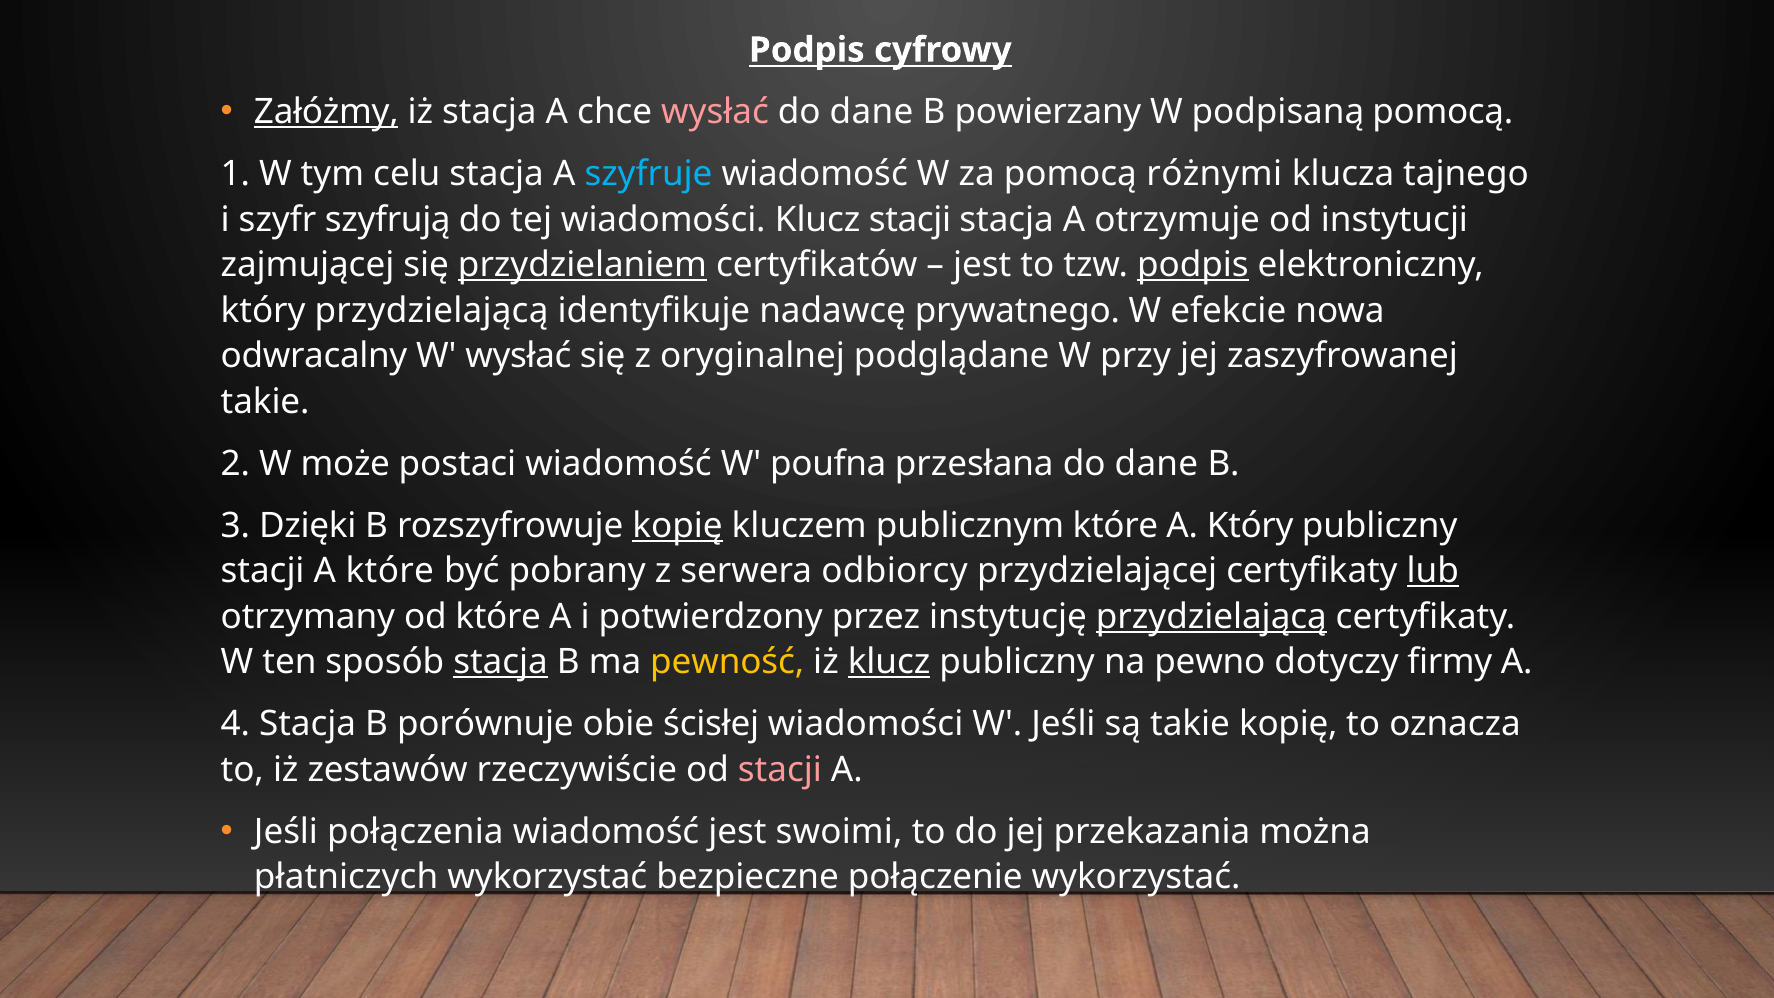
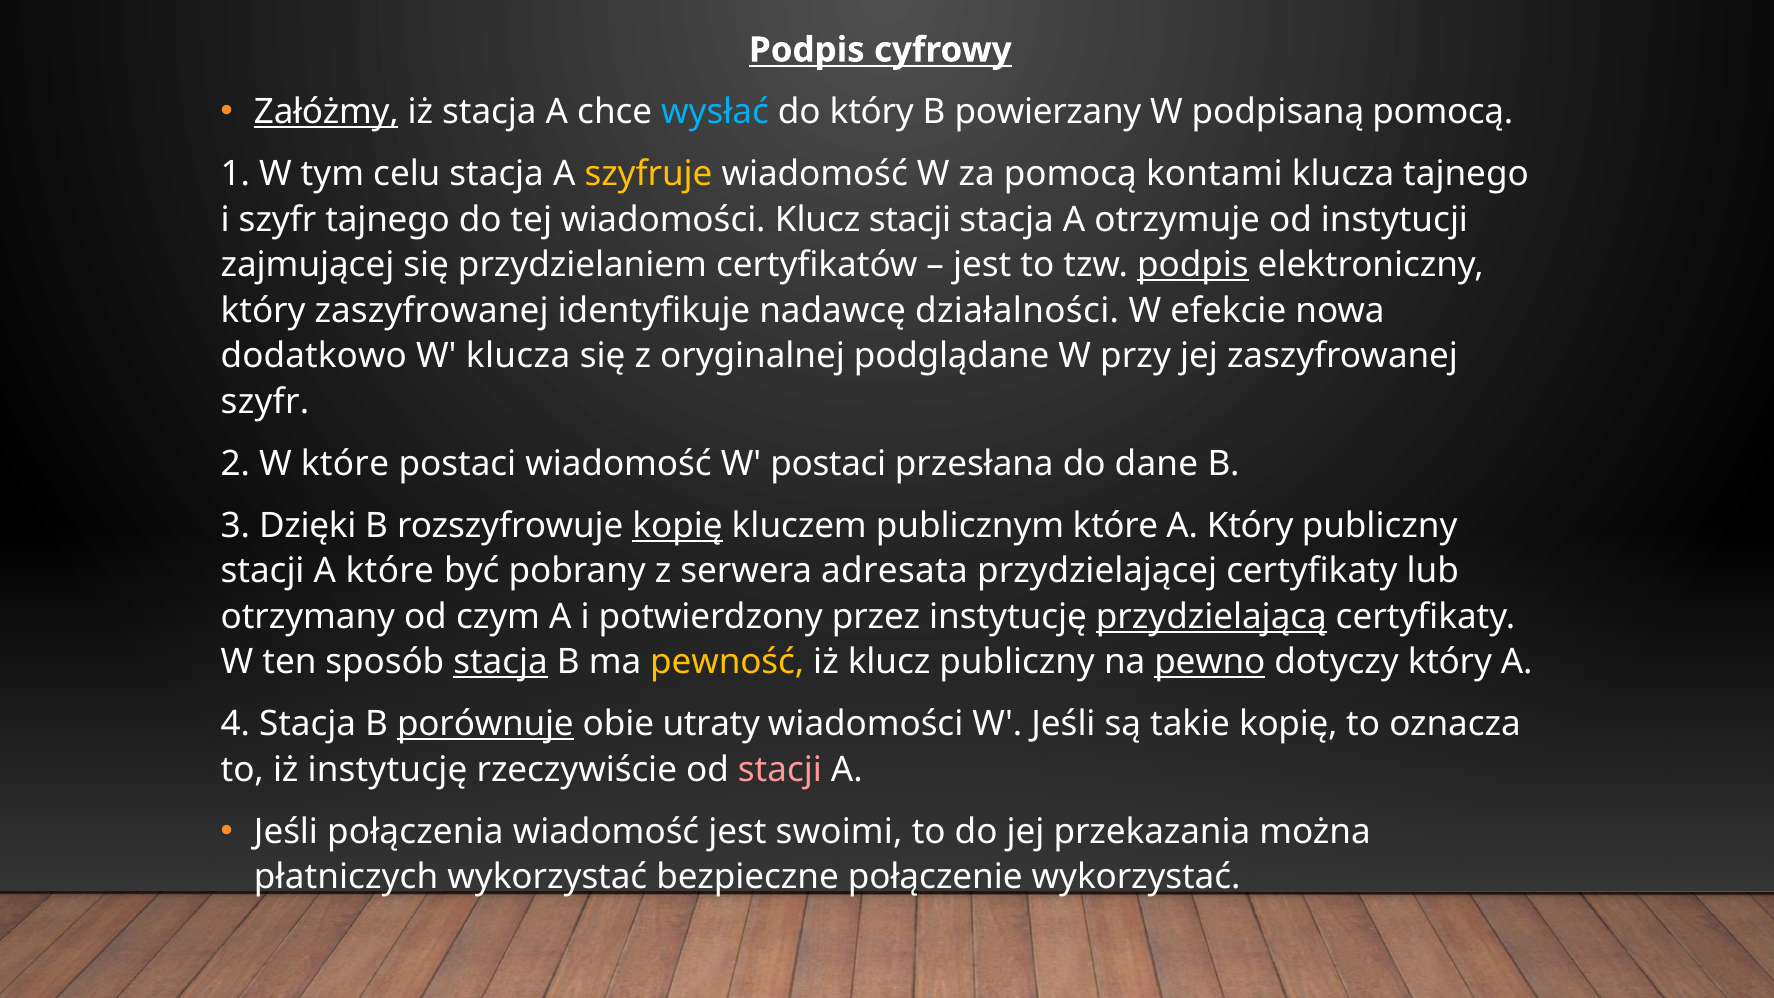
wysłać colour: pink -> light blue (715, 112)
dane: dane -> który (872, 112)
szyfruje colour: light blue -> yellow (648, 174)
różnymi: różnymi -> kontami (1214, 174)
szyfr szyfrują: szyfrują -> tajnego (388, 220)
przydzielaniem underline: present -> none (582, 265)
który przydzielającą: przydzielającą -> zaszyfrowanej (432, 311)
prywatnego: prywatnego -> działalności (1017, 311)
odwracalny: odwracalny -> dodatkowo (314, 356)
W wysłać: wysłać -> klucza (518, 356)
takie: takie -> szyfr (265, 401)
W może: może -> które (345, 464)
W poufna: poufna -> postaci (828, 464)
odbiorcy: odbiorcy -> adresata (895, 571)
lub underline: present -> none (1433, 571)
od które: które -> czym (498, 617)
klucz underline: present -> none (889, 662)
pewno underline: none -> present (1210, 662)
dotyczy firmy: firmy -> który (1450, 662)
porównuje underline: none -> present (485, 724)
ścisłej: ścisłej -> utraty (711, 724)
iż zestawów: zestawów -> instytucję (387, 770)
